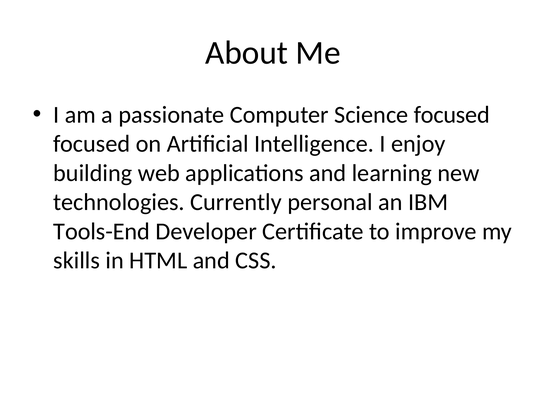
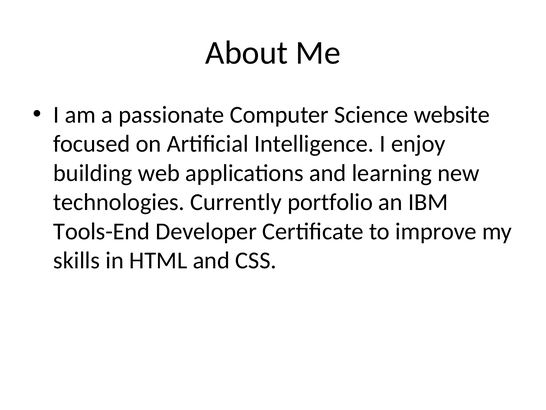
Science focused: focused -> website (452, 115)
personal: personal -> portfolio (330, 202)
